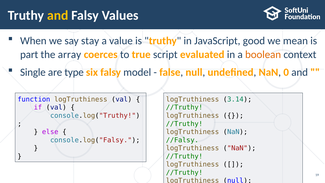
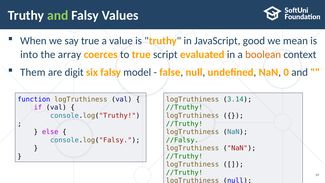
and colour: yellow -> light green (58, 15)
say stay: stay -> true (90, 41)
part: part -> into (29, 54)
Single: Single -> Them (33, 72)
type: type -> digit (74, 72)
